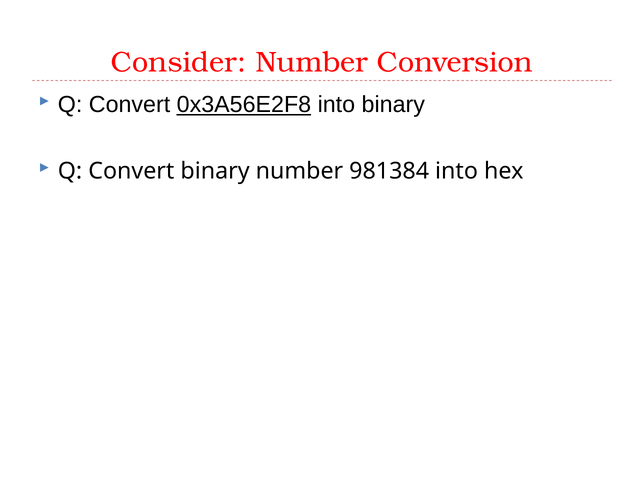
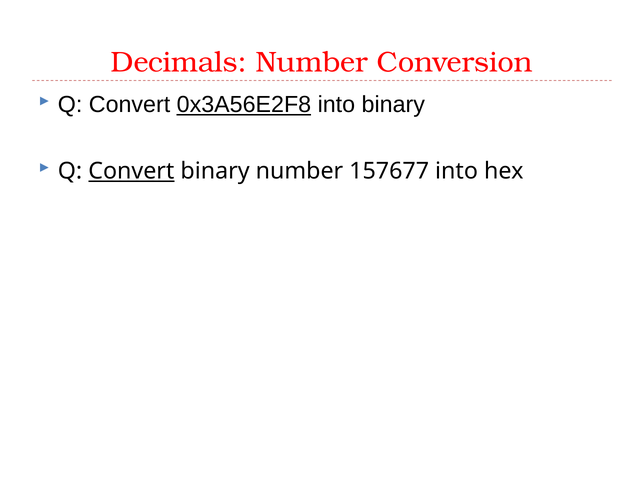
Consider: Consider -> Decimals (179, 62)
Convert underline: none -> present (131, 171)
981384: 981384 -> 157677 (389, 171)
